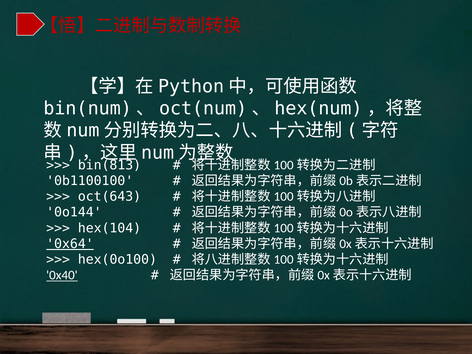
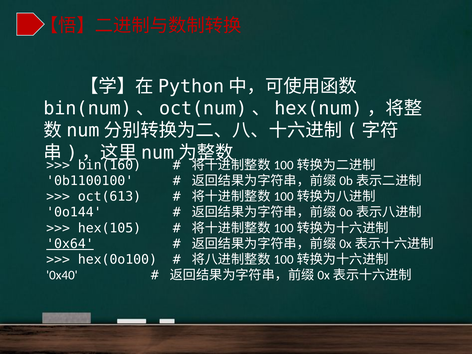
bin(813: bin(813 -> bin(160 (109, 165)
oct(643: oct(643 -> oct(613 (109, 197)
hex(104: hex(104 -> hex(105 (109, 228)
0x40 underline: present -> none (62, 275)
